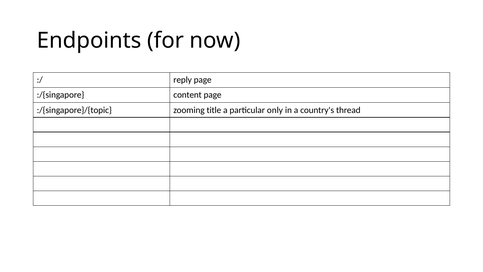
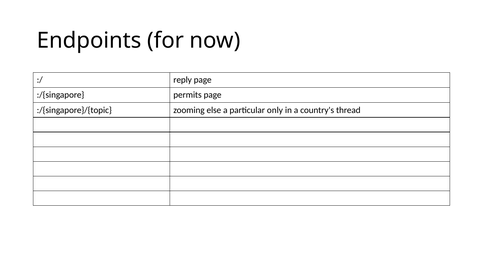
content: content -> permits (188, 95)
title: title -> else (214, 110)
